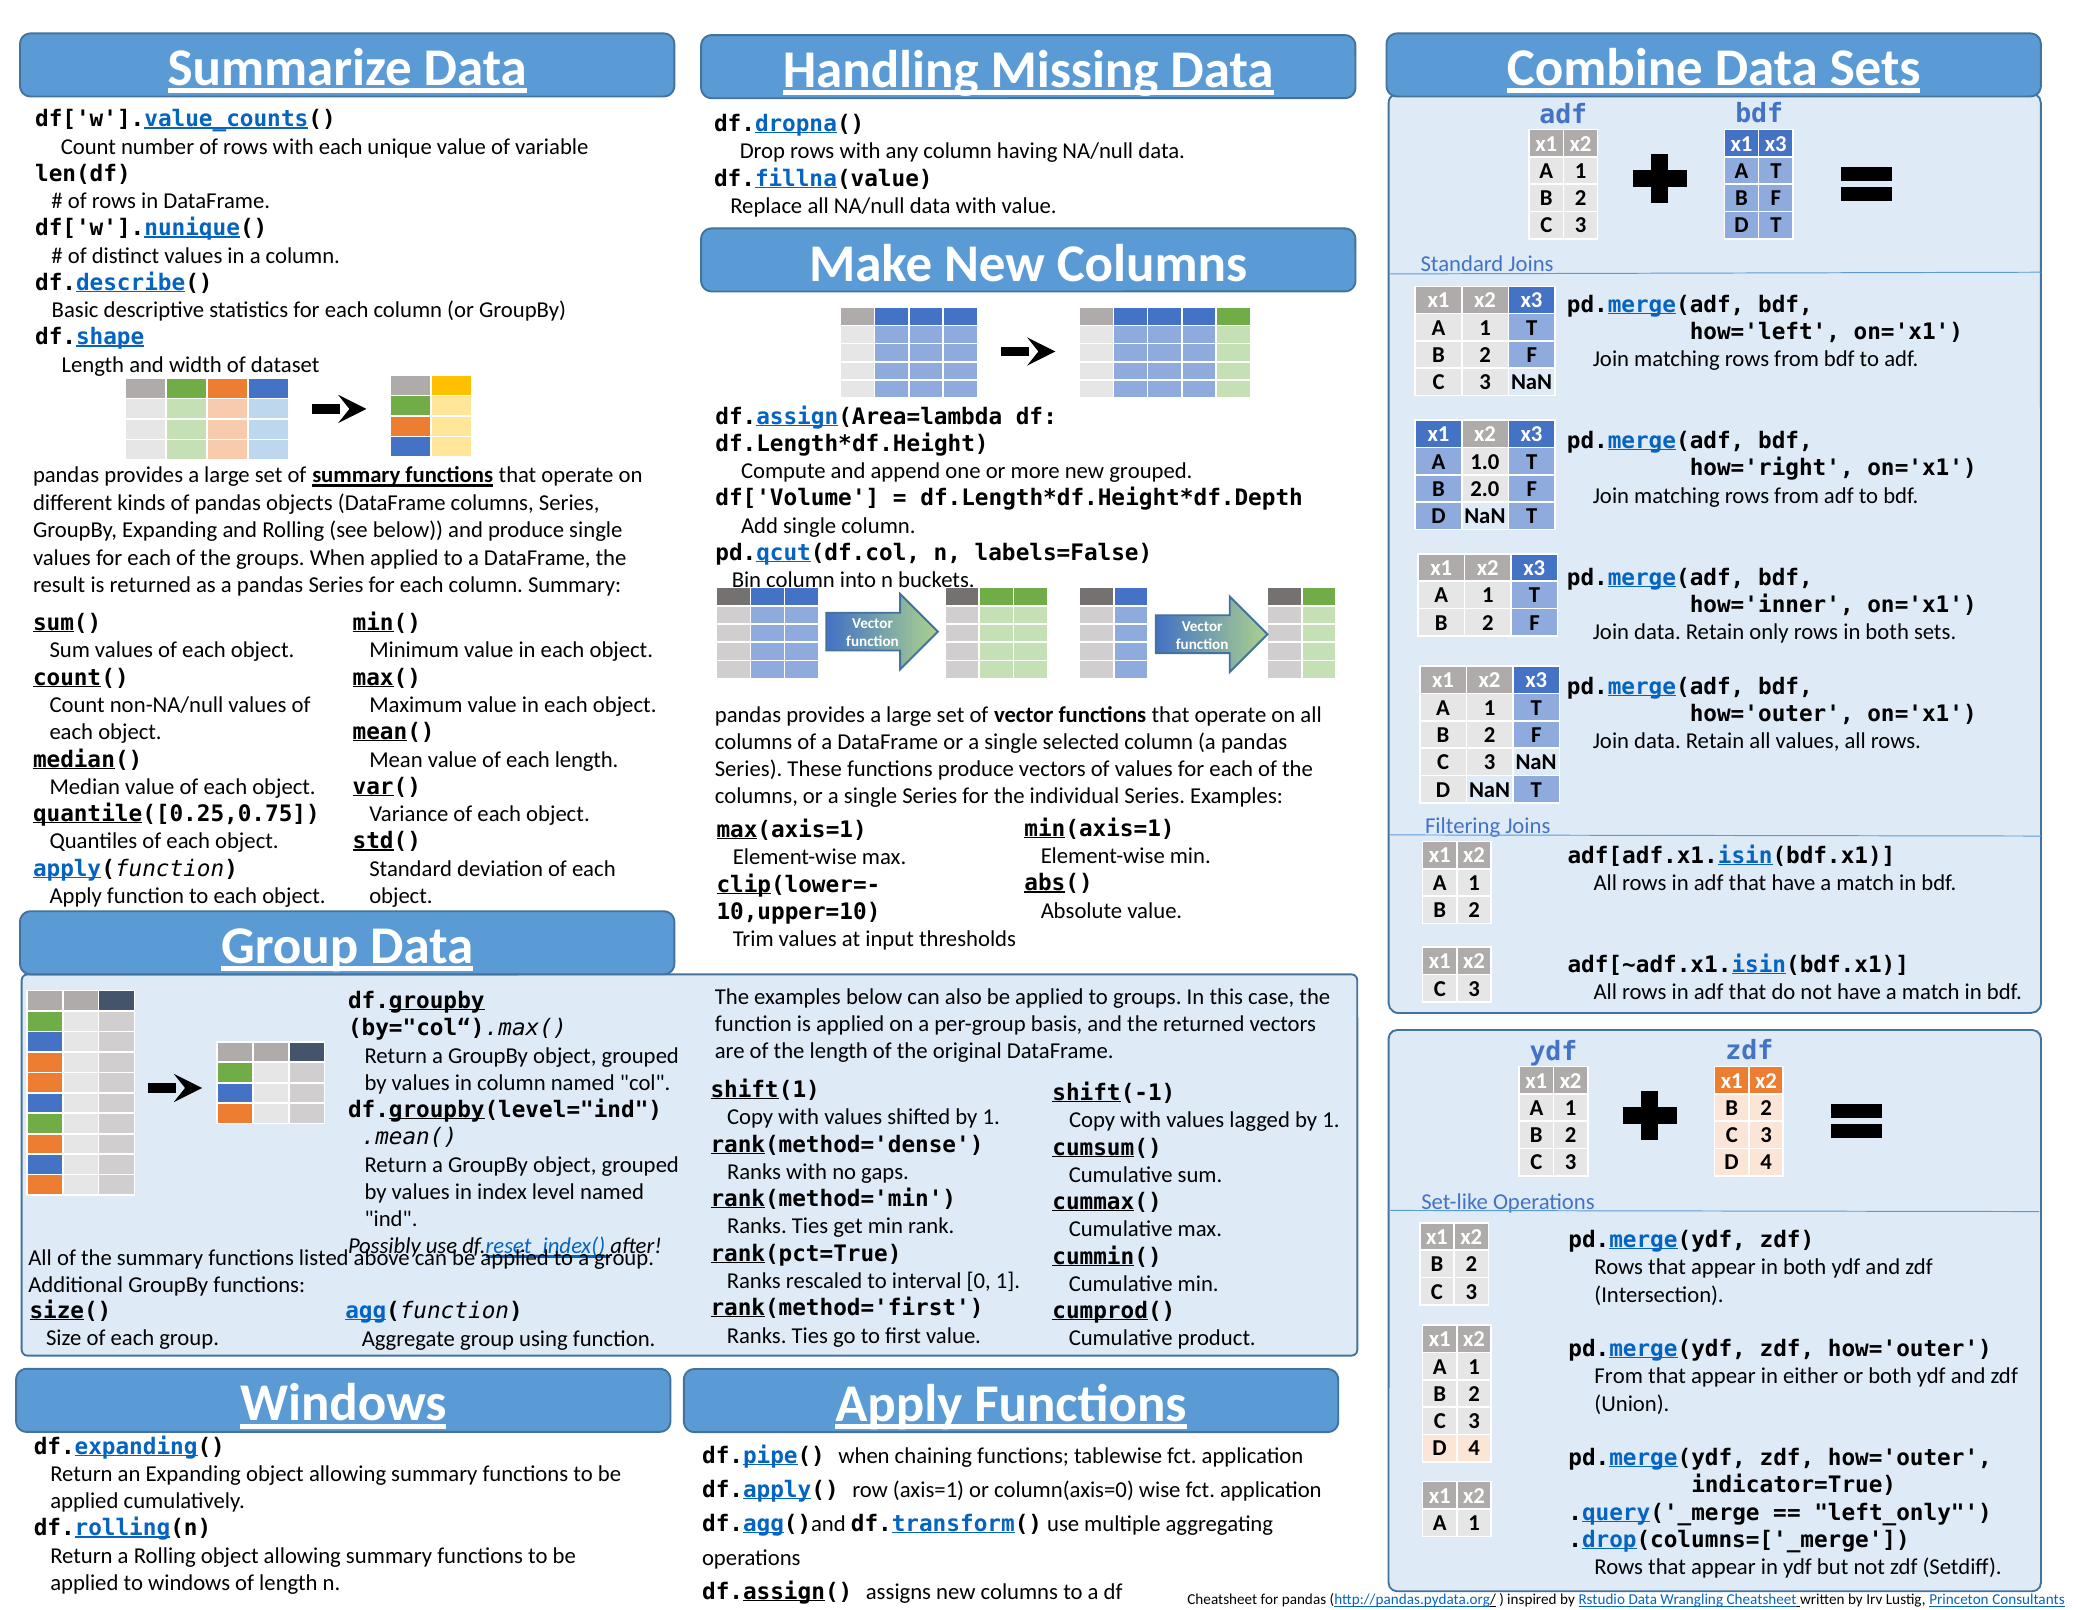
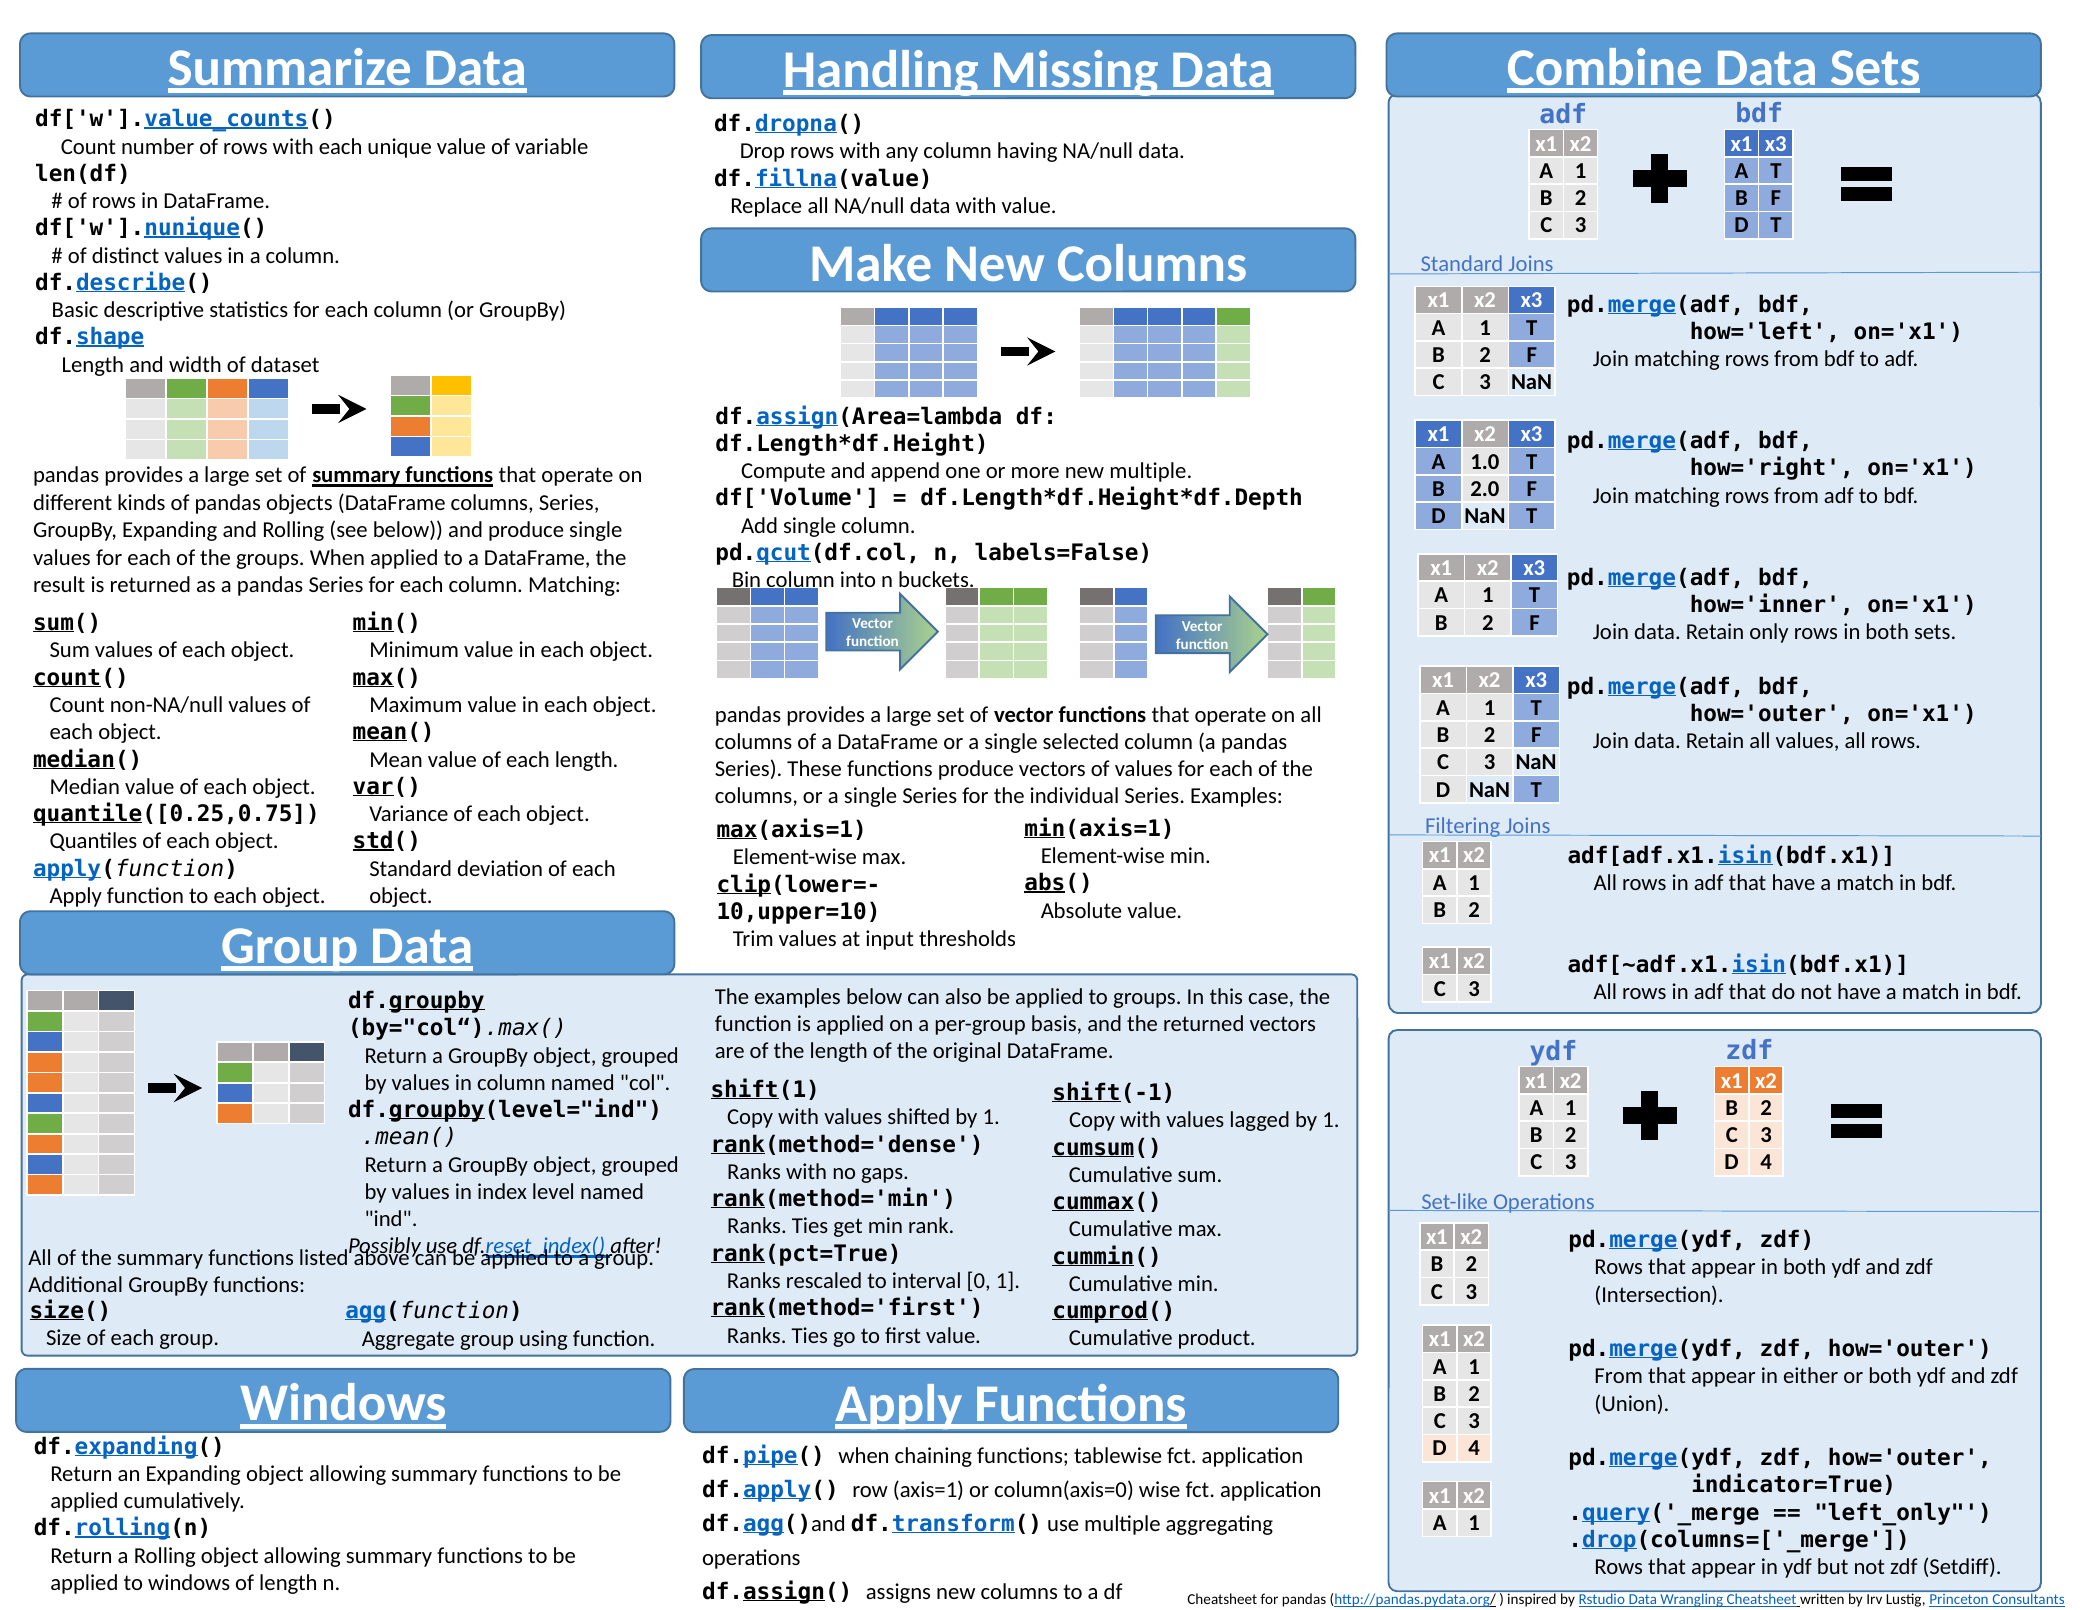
new grouped: grouped -> multiple (1151, 471)
column Summary: Summary -> Matching (575, 585)
